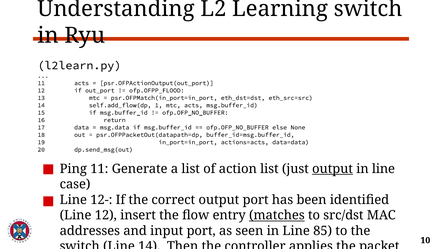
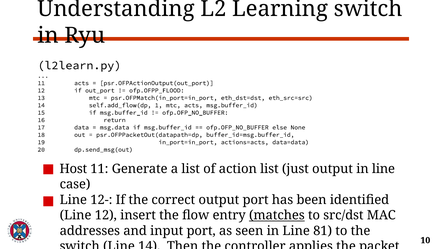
Ping: Ping -> Host (73, 169)
output underline: present -> none (333, 169)
85: 85 -> 81 (323, 231)
